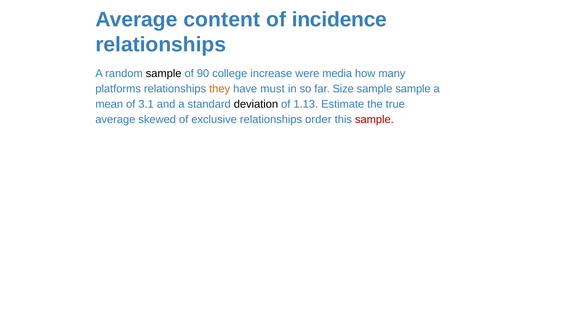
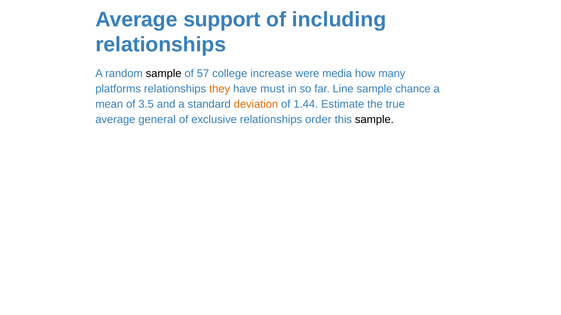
content: content -> support (222, 19)
incidence: incidence -> including (339, 19)
90: 90 -> 57 (203, 74)
Size: Size -> Line (343, 89)
sample sample: sample -> chance (413, 89)
3.1: 3.1 -> 3.5 (146, 104)
deviation colour: black -> orange (256, 104)
1.13: 1.13 -> 1.44 (306, 104)
skewed: skewed -> general (157, 120)
sample colour: red -> black (374, 120)
